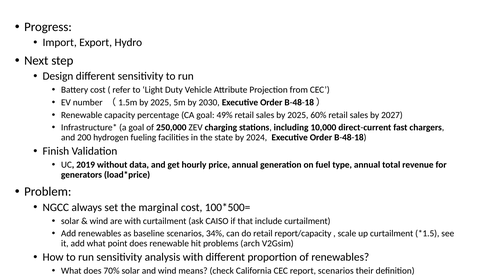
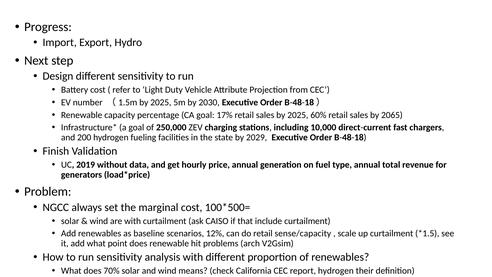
49%: 49% -> 17% (225, 115)
2027: 2027 -> 2065 (392, 115)
2024: 2024 -> 2029 (257, 137)
34%: 34% -> 12% (215, 233)
report/capacity: report/capacity -> sense/capacity (303, 233)
report scenarios: scenarios -> hydrogen (336, 271)
